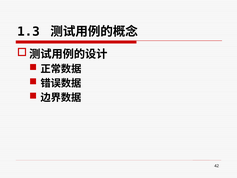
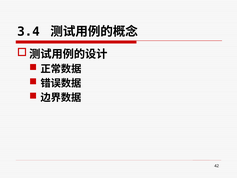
1.3: 1.3 -> 3.4 (29, 32)
